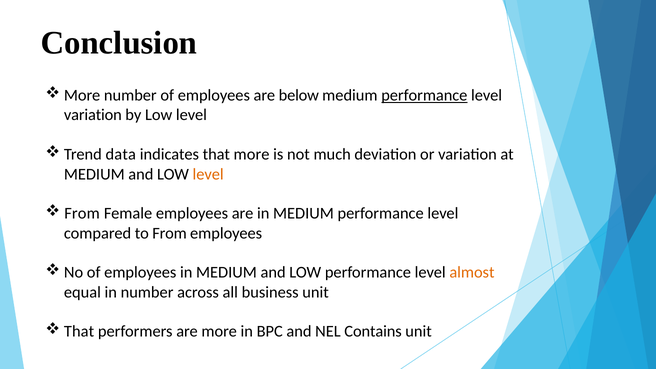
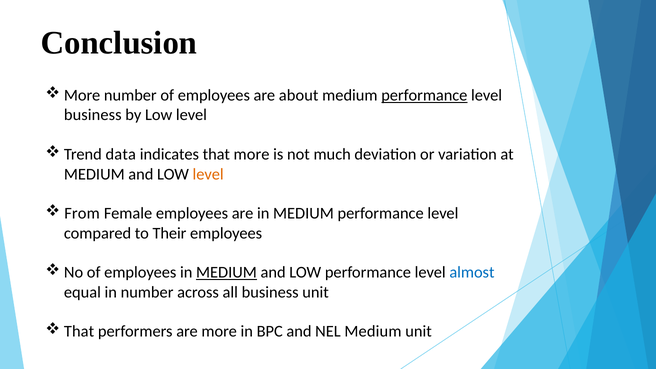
below: below -> about (299, 95)
variation: variation -> business (93, 115)
to From: From -> Their (169, 233)
MEDIUM underline: none -> present (226, 273)
almost colour: orange -> blue (472, 273)
NEL Contains: Contains -> Medium (373, 332)
